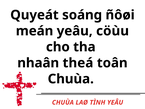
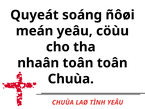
nhaân theá: theá -> toân (78, 63)
